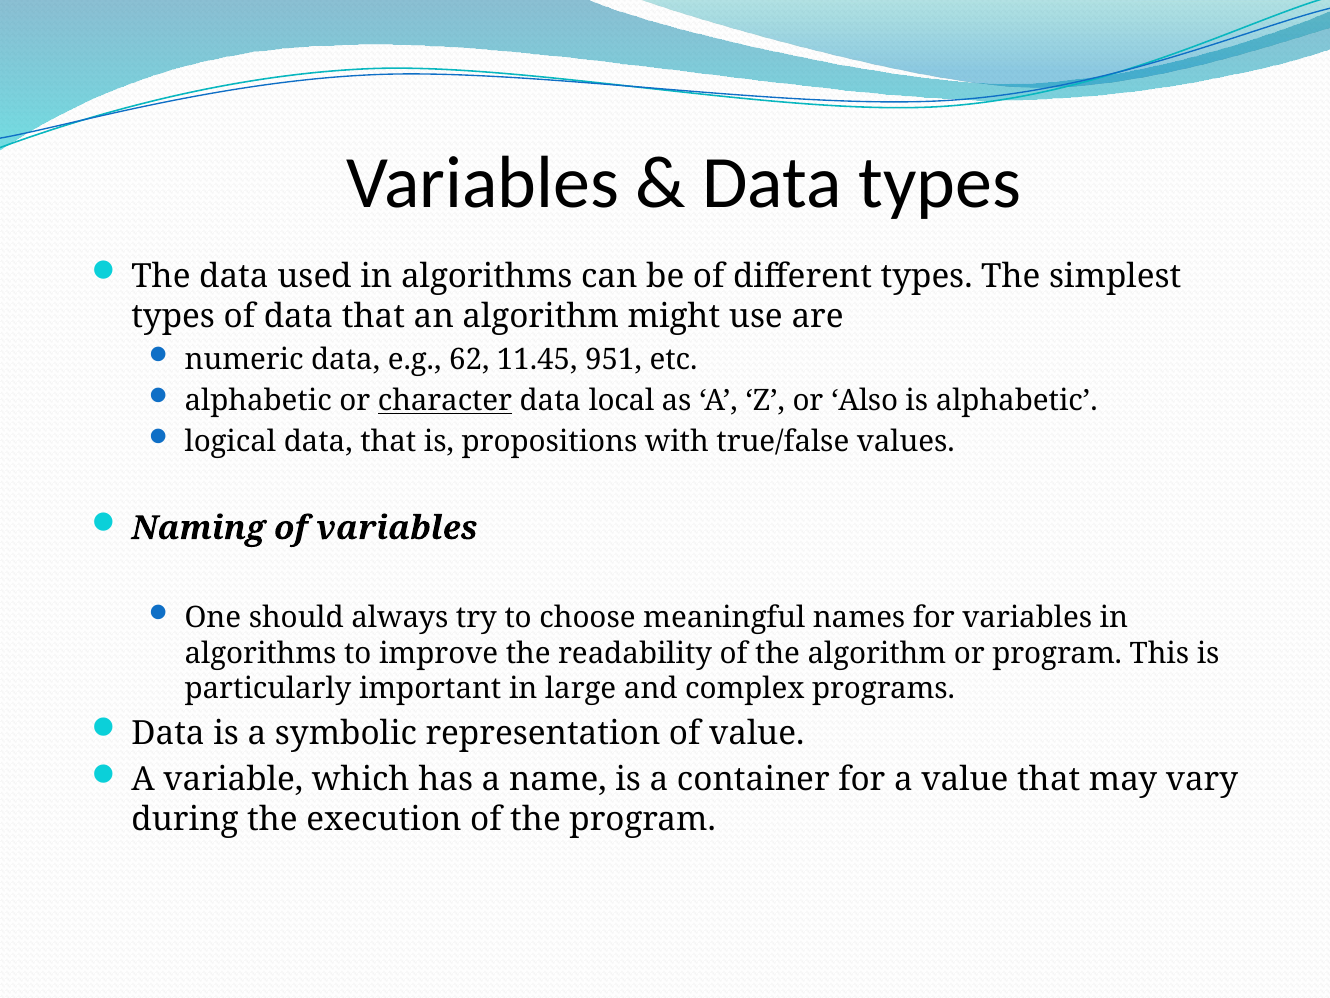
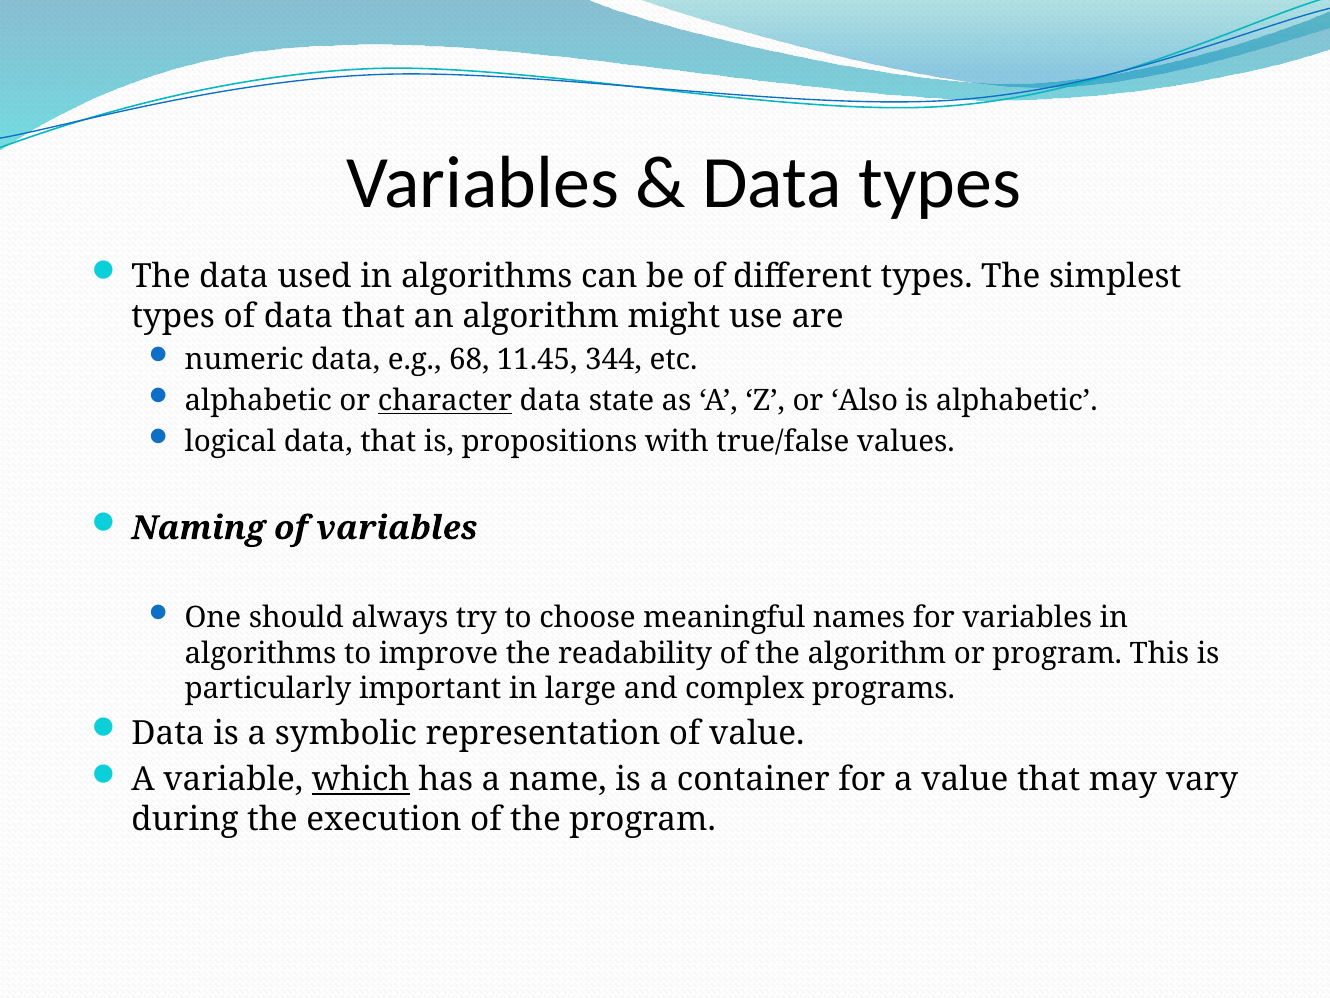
62: 62 -> 68 (469, 359)
951: 951 -> 344 (614, 359)
local: local -> state (622, 401)
which underline: none -> present (361, 780)
